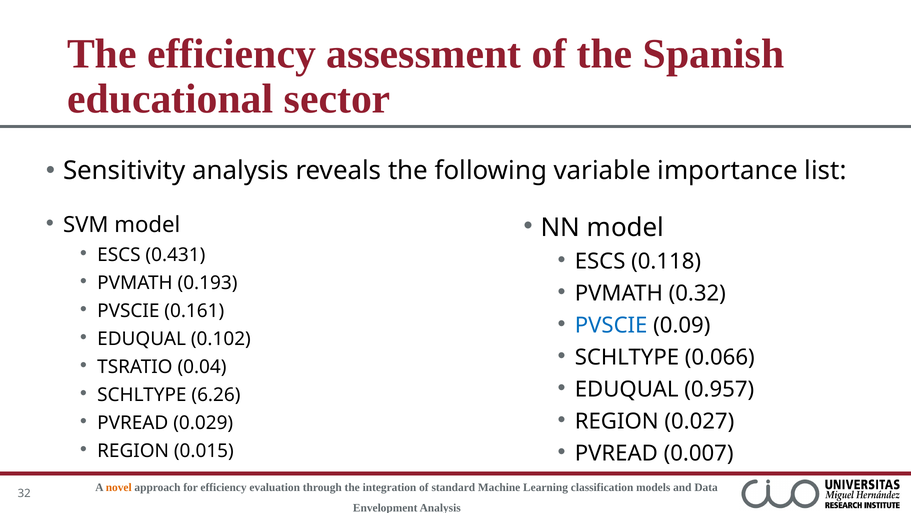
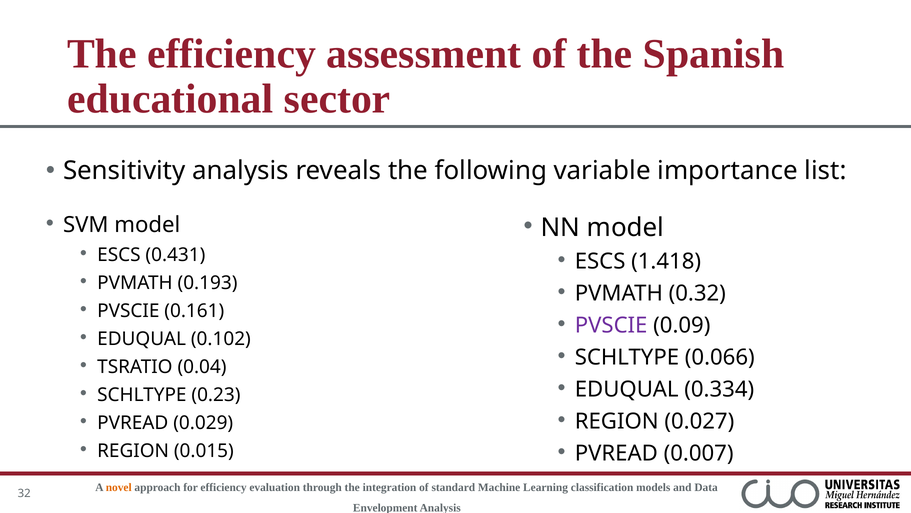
0.118: 0.118 -> 1.418 (666, 261)
PVSCIE colour: blue -> purple (611, 325)
0.957: 0.957 -> 0.334 (719, 389)
6.26: 6.26 -> 0.23 (216, 394)
